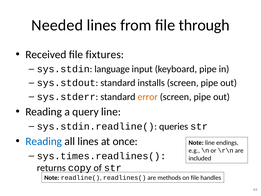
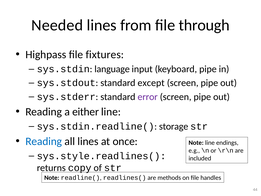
Received: Received -> Highpass (46, 55)
installs: installs -> except (151, 83)
error colour: orange -> purple (148, 97)
query: query -> either (86, 112)
queries: queries -> storage (174, 126)
sys.times.readlines(: sys.times.readlines( -> sys.style.readlines( (101, 156)
